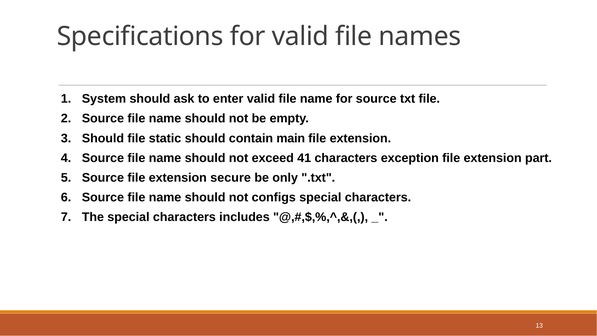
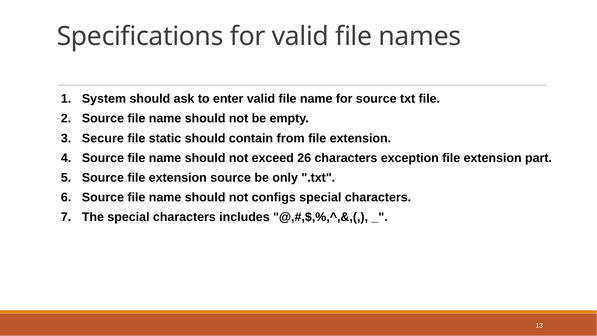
Should: Should -> Secure (103, 138)
main: main -> from (291, 138)
41: 41 -> 26 (304, 158)
extension secure: secure -> source (231, 178)
